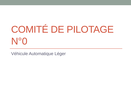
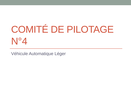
N°0: N°0 -> N°4 (19, 41)
